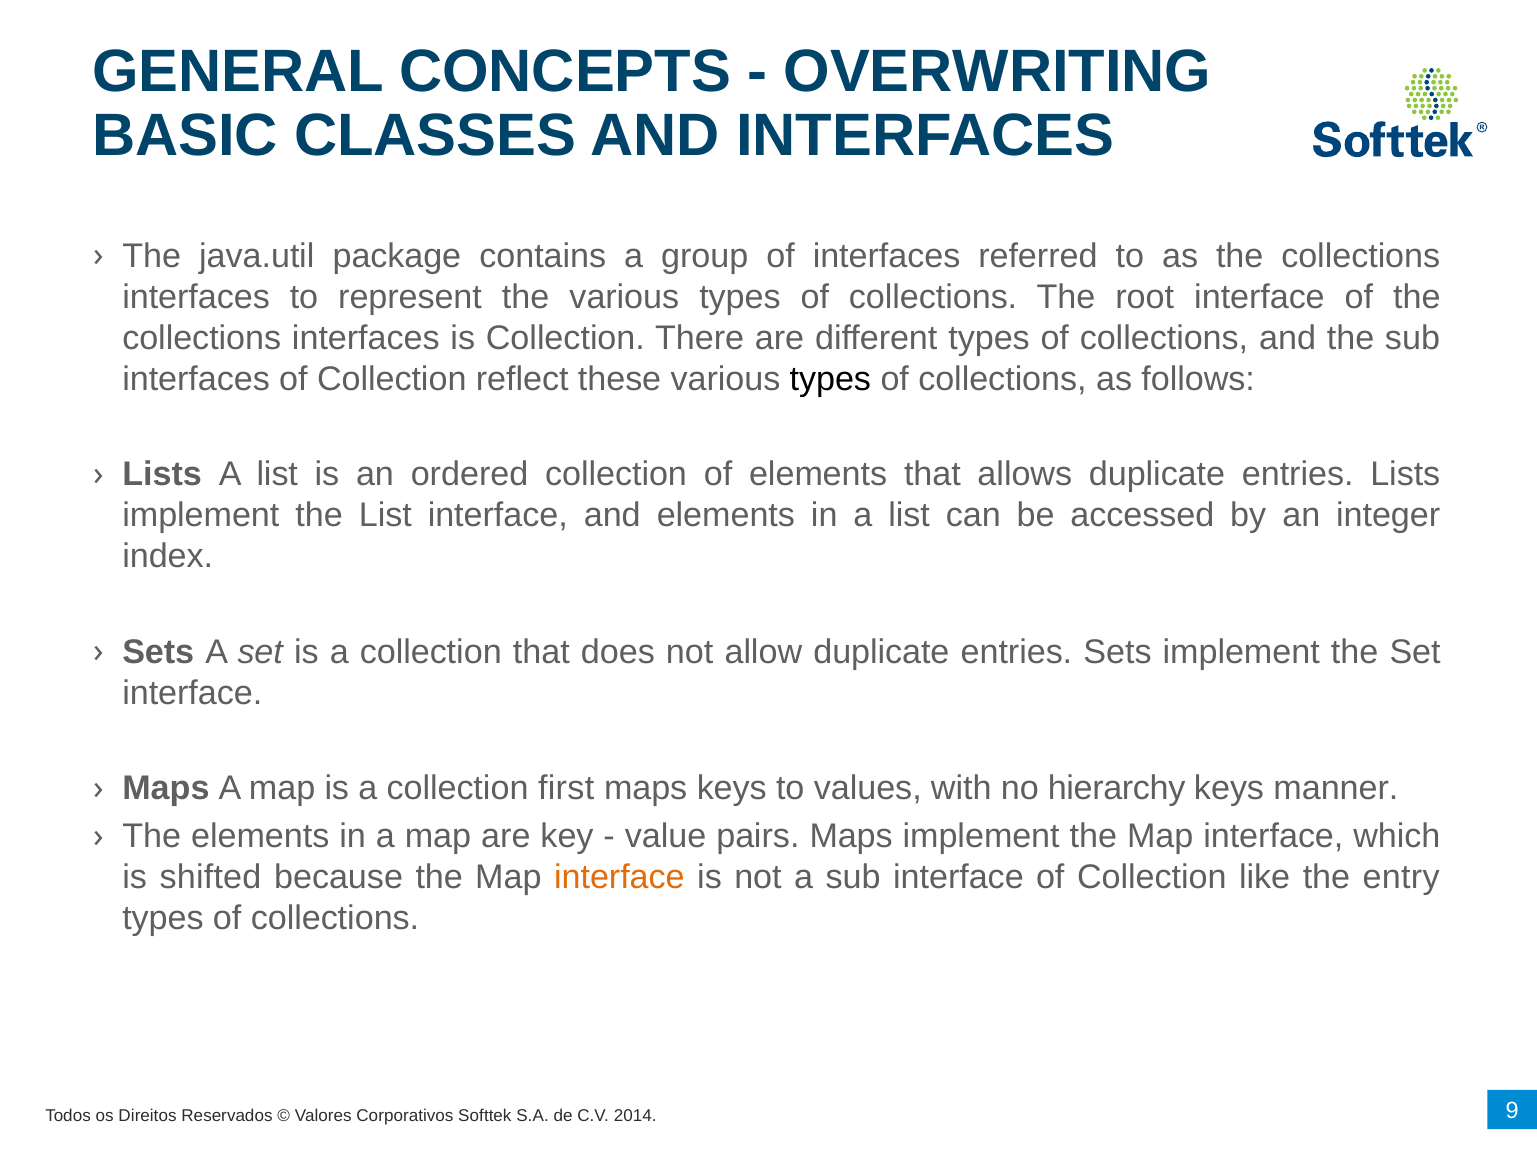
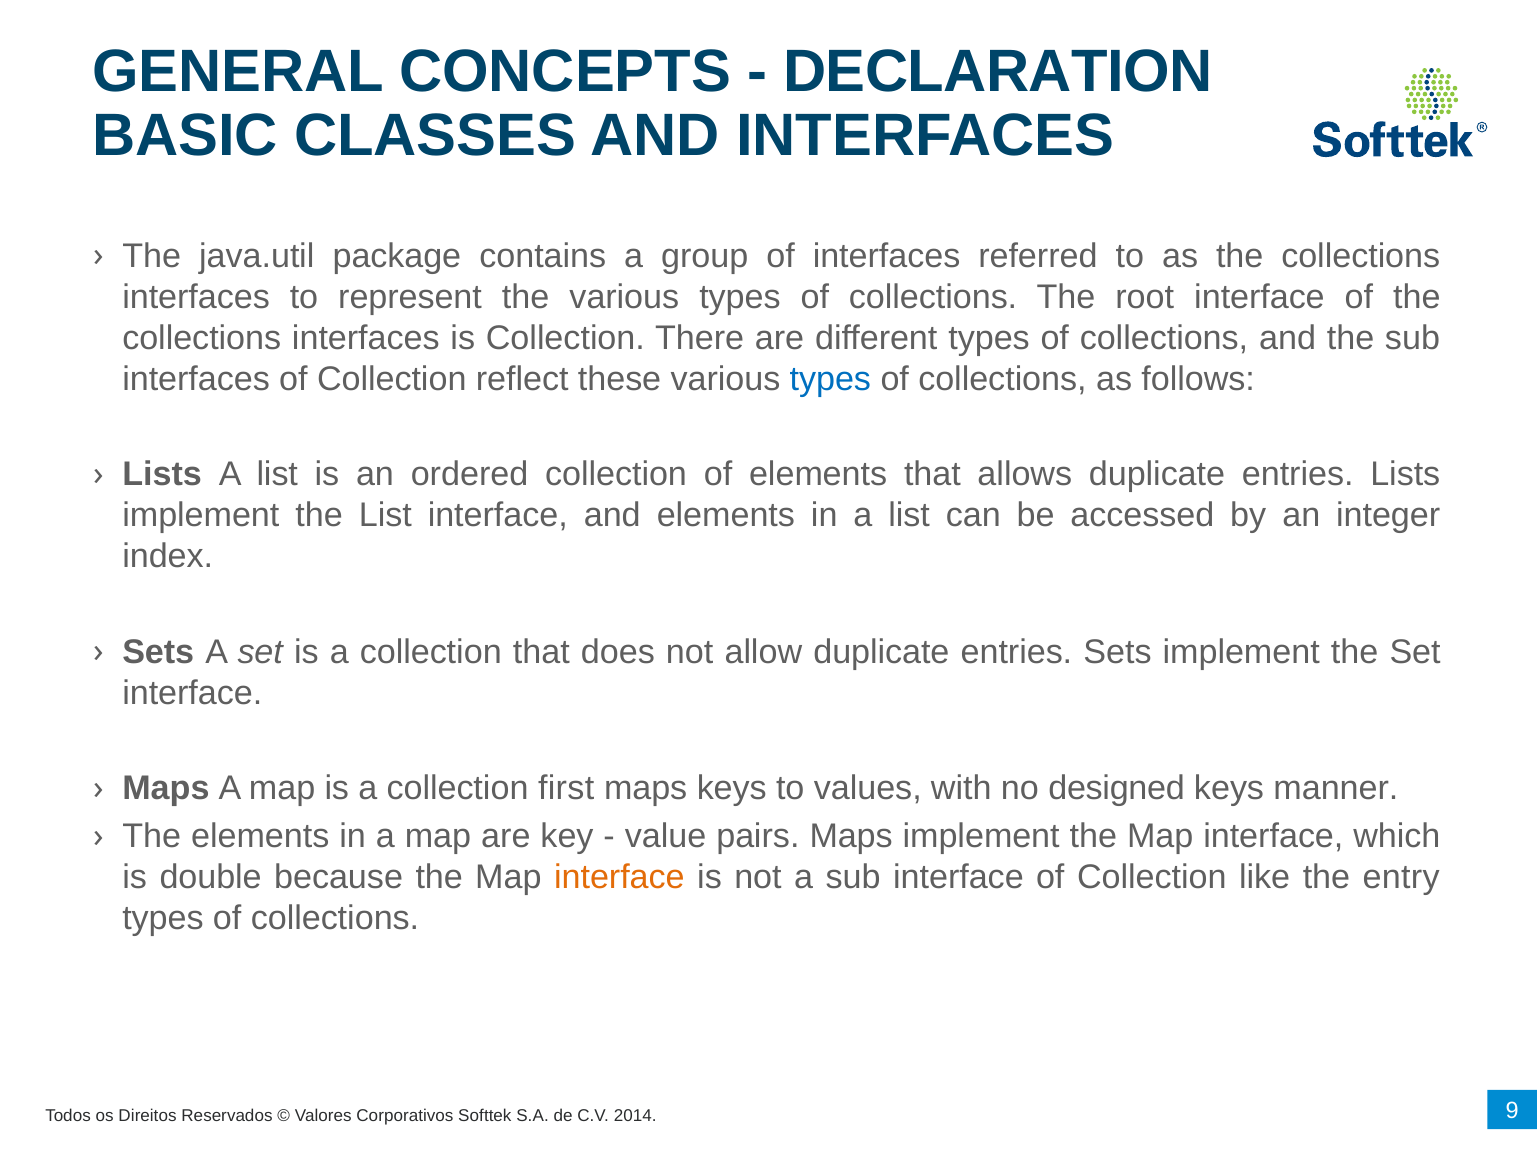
OVERWRITING: OVERWRITING -> DECLARATION (998, 72)
types colour: black -> blue (830, 379)
hierarchy: hierarchy -> designed (1117, 788)
shifted: shifted -> double (211, 877)
